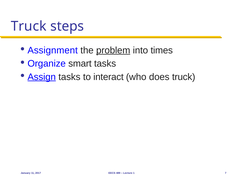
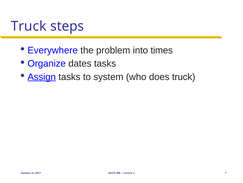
Assignment: Assignment -> Everywhere (53, 50)
problem underline: present -> none (113, 50)
smart: smart -> dates (80, 63)
interact: interact -> system (108, 77)
